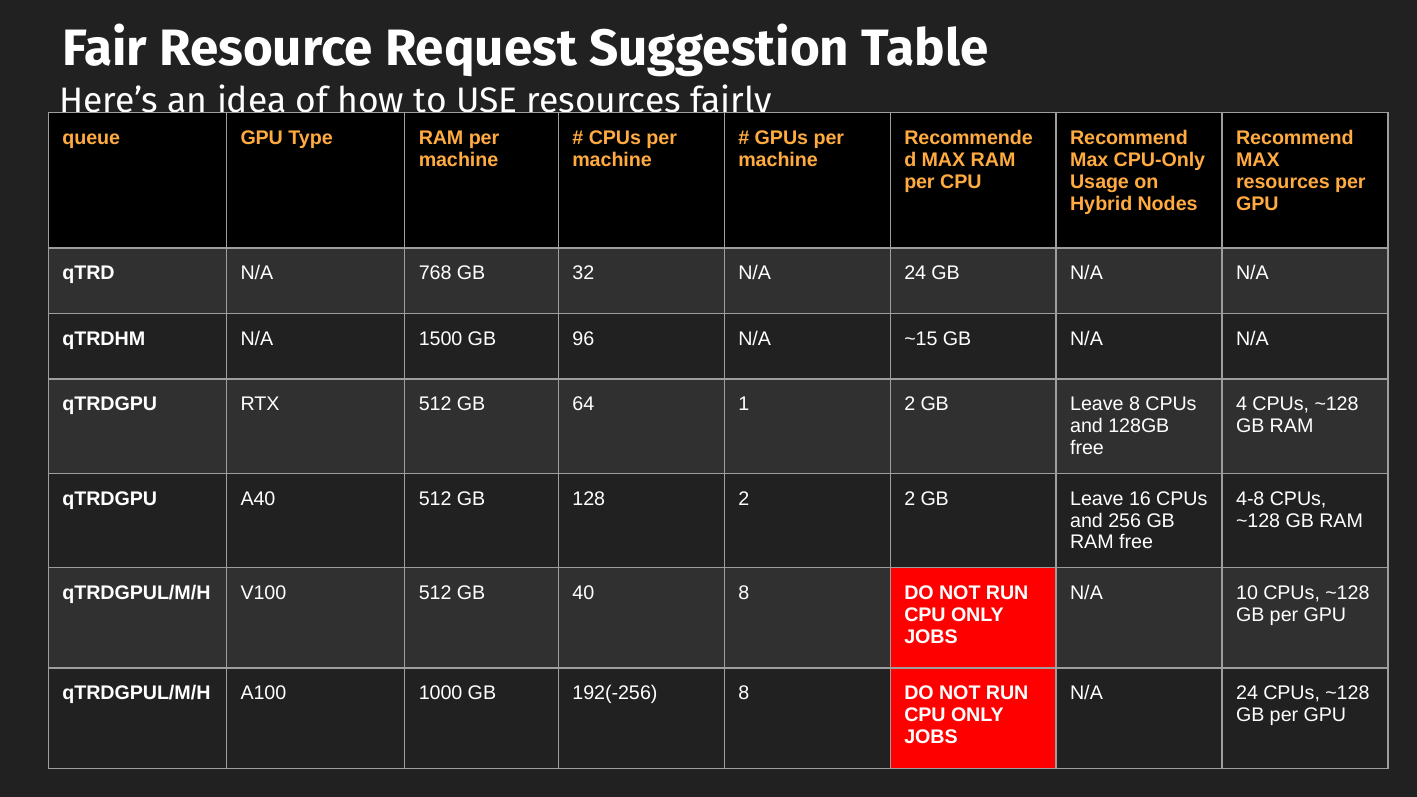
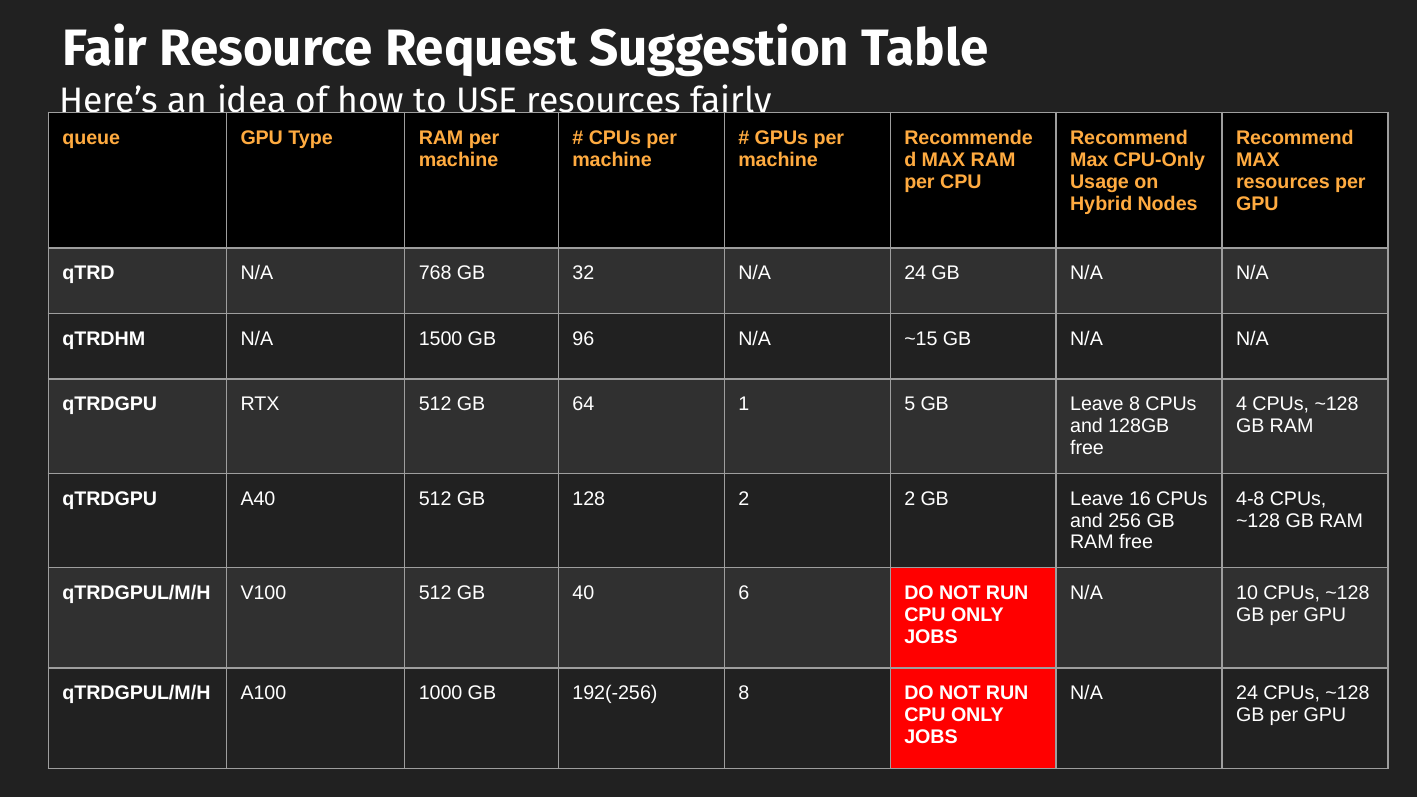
1 2: 2 -> 5 (910, 404)
40 8: 8 -> 6 (744, 593)
